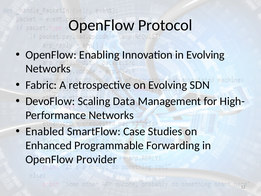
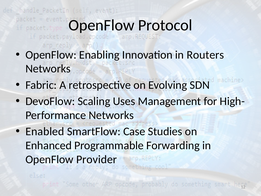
in Evolving: Evolving -> Routers (205, 55)
Data: Data -> Uses (124, 101)
